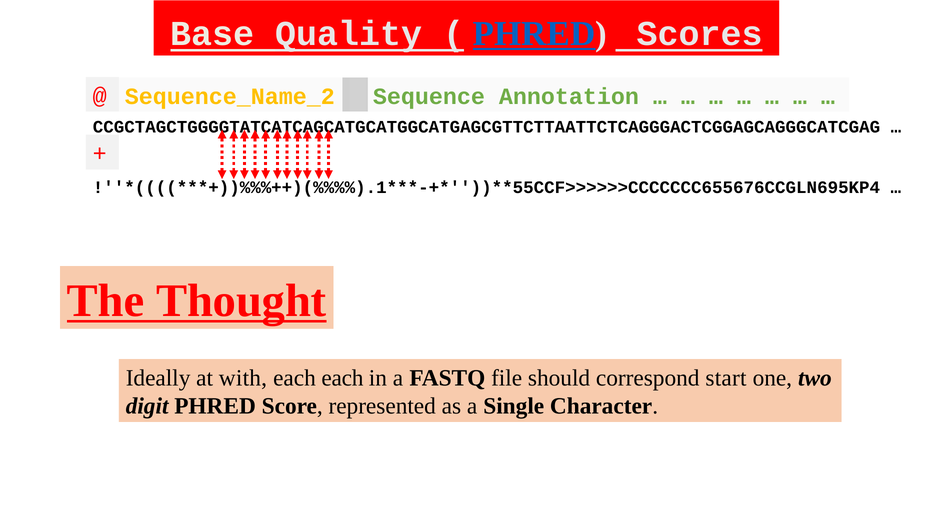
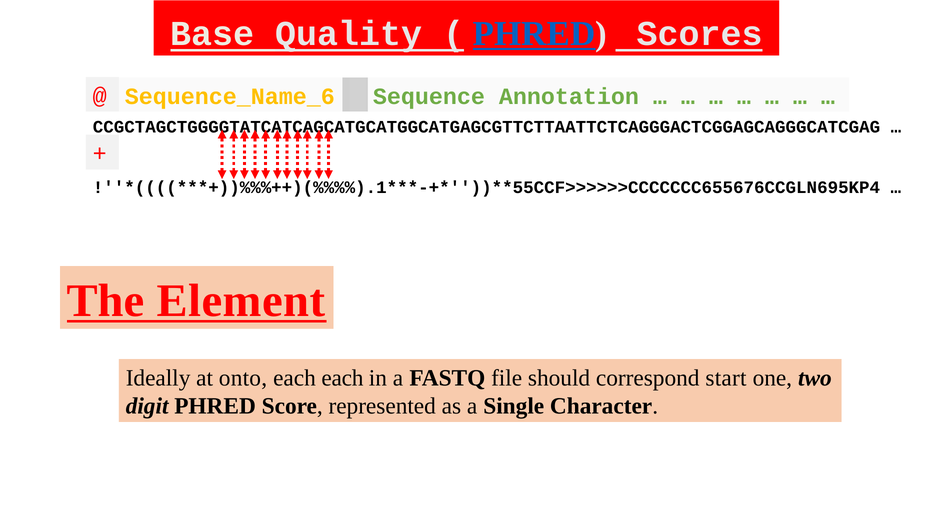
Sequence_Name_2: Sequence_Name_2 -> Sequence_Name_6 (230, 97)
Thought: Thought -> Element (241, 301)
with: with -> onto (243, 378)
